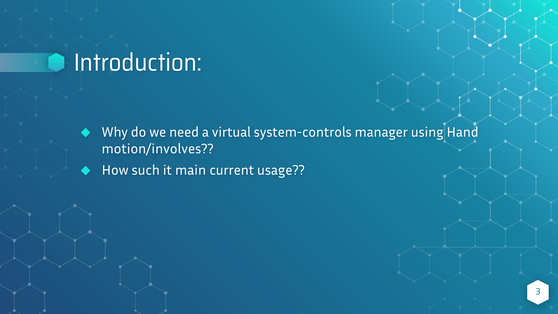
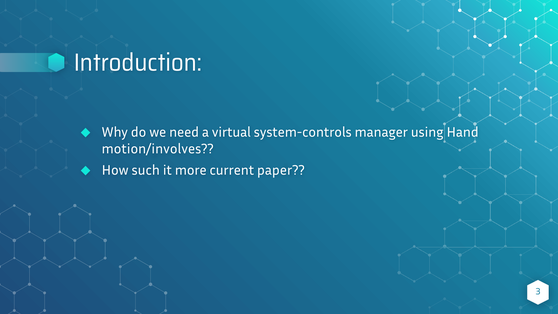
main: main -> more (191, 170)
usage: usage -> paper (281, 170)
